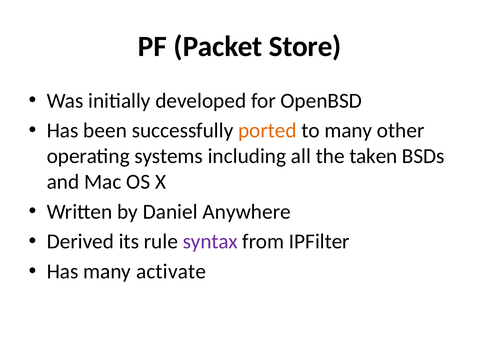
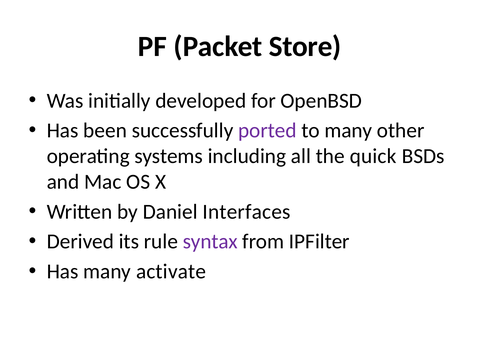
ported colour: orange -> purple (267, 130)
taken: taken -> quick (373, 156)
Anywhere: Anywhere -> Interfaces (247, 211)
